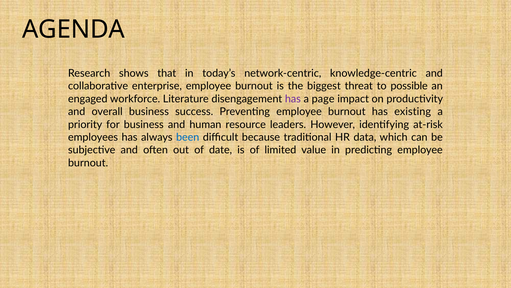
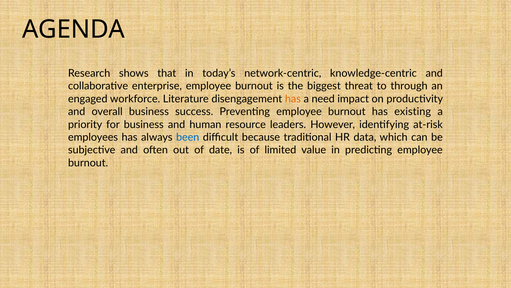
possible: possible -> through (409, 86)
has colour: purple -> orange (293, 99)
page: page -> need (323, 99)
